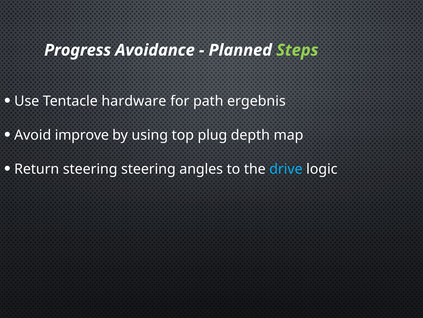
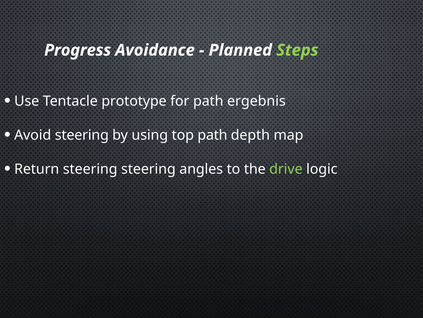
hardware: hardware -> prototype (134, 101)
Avoid improve: improve -> steering (82, 135)
top plug: plug -> path (212, 135)
drive colour: light blue -> light green (286, 169)
